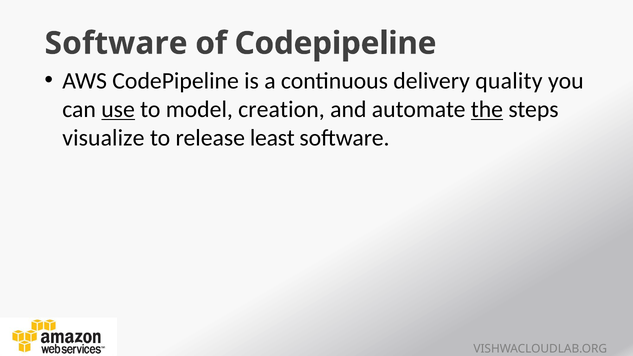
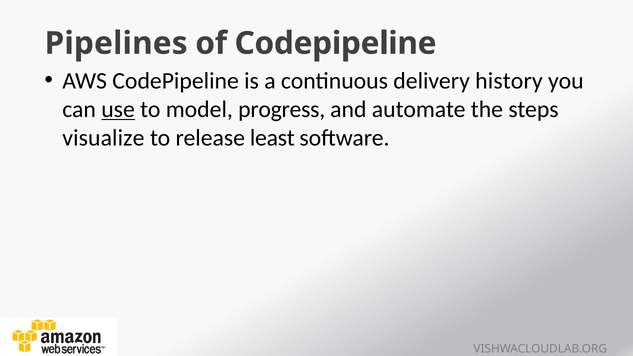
Software: Software -> Pipelines (116, 43)
quality: quality -> history (509, 81)
creation: creation -> progress (282, 109)
the underline: present -> none (487, 109)
